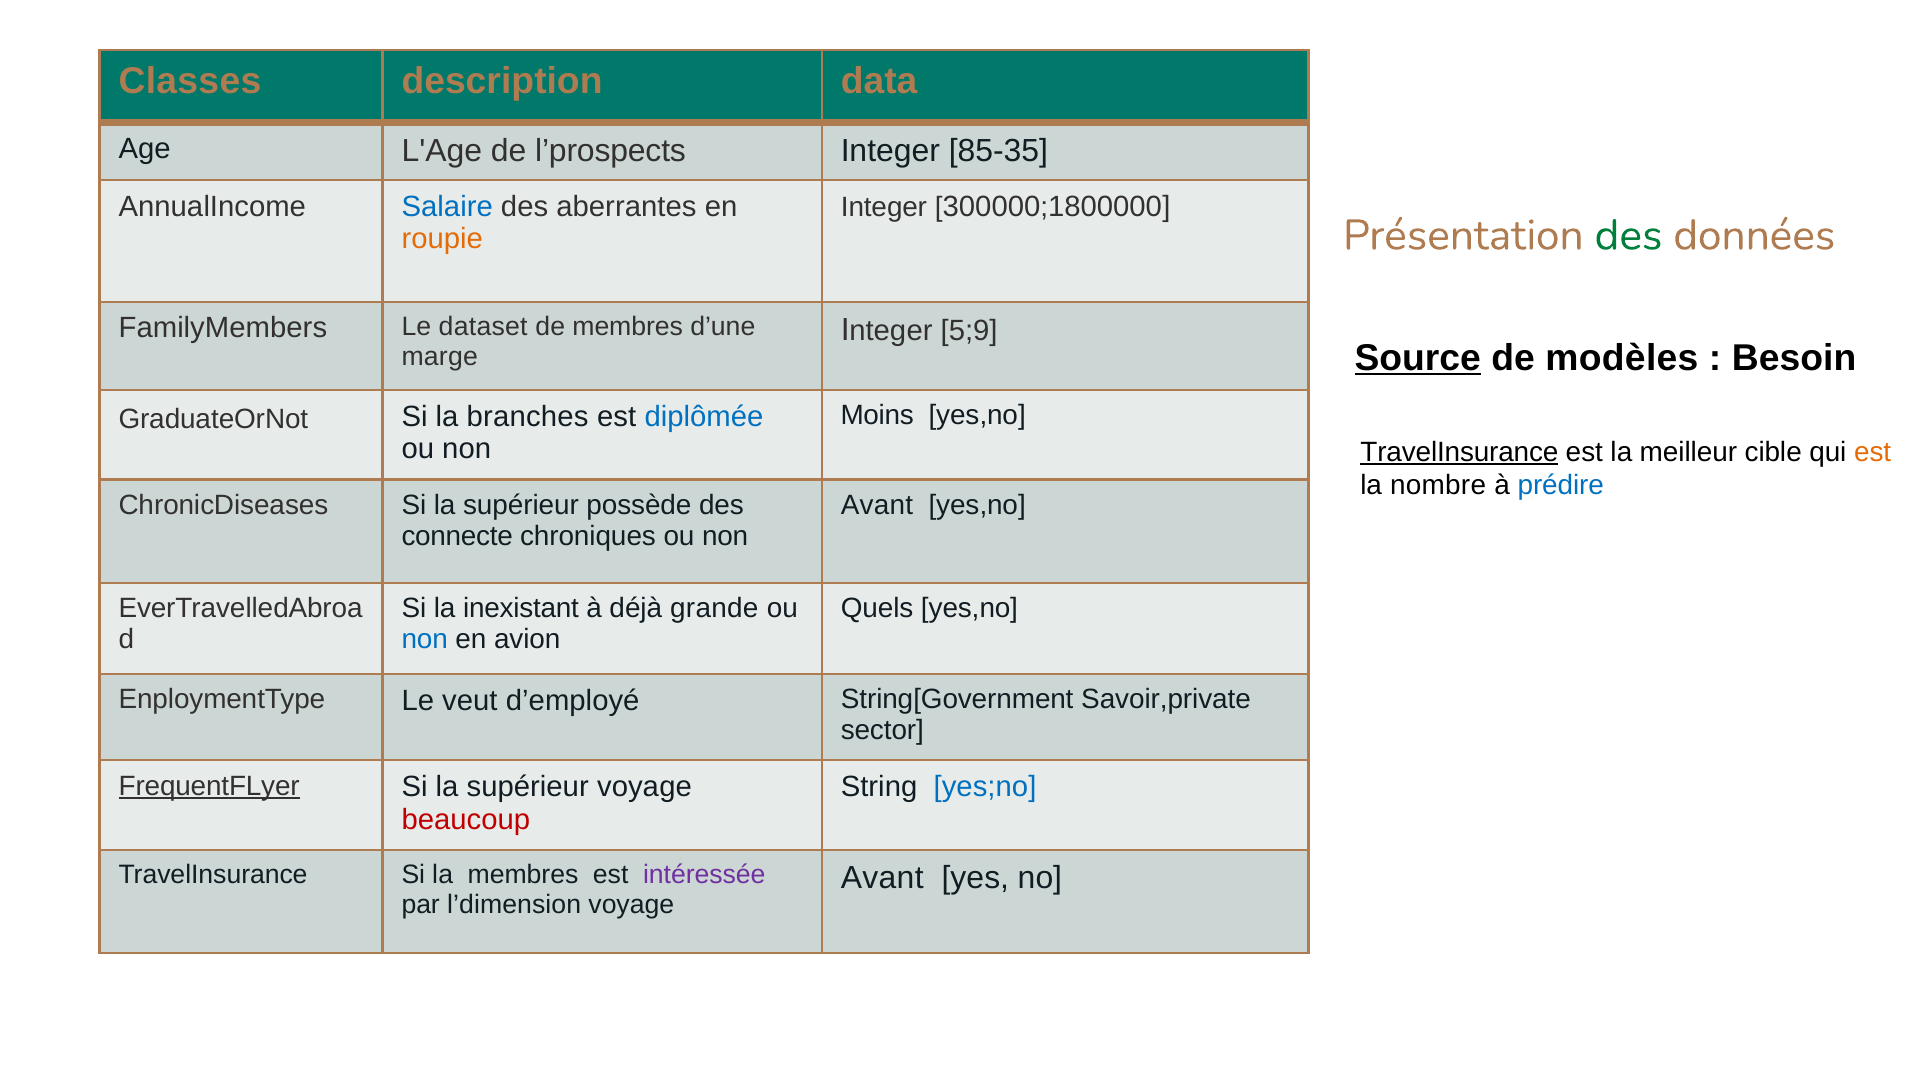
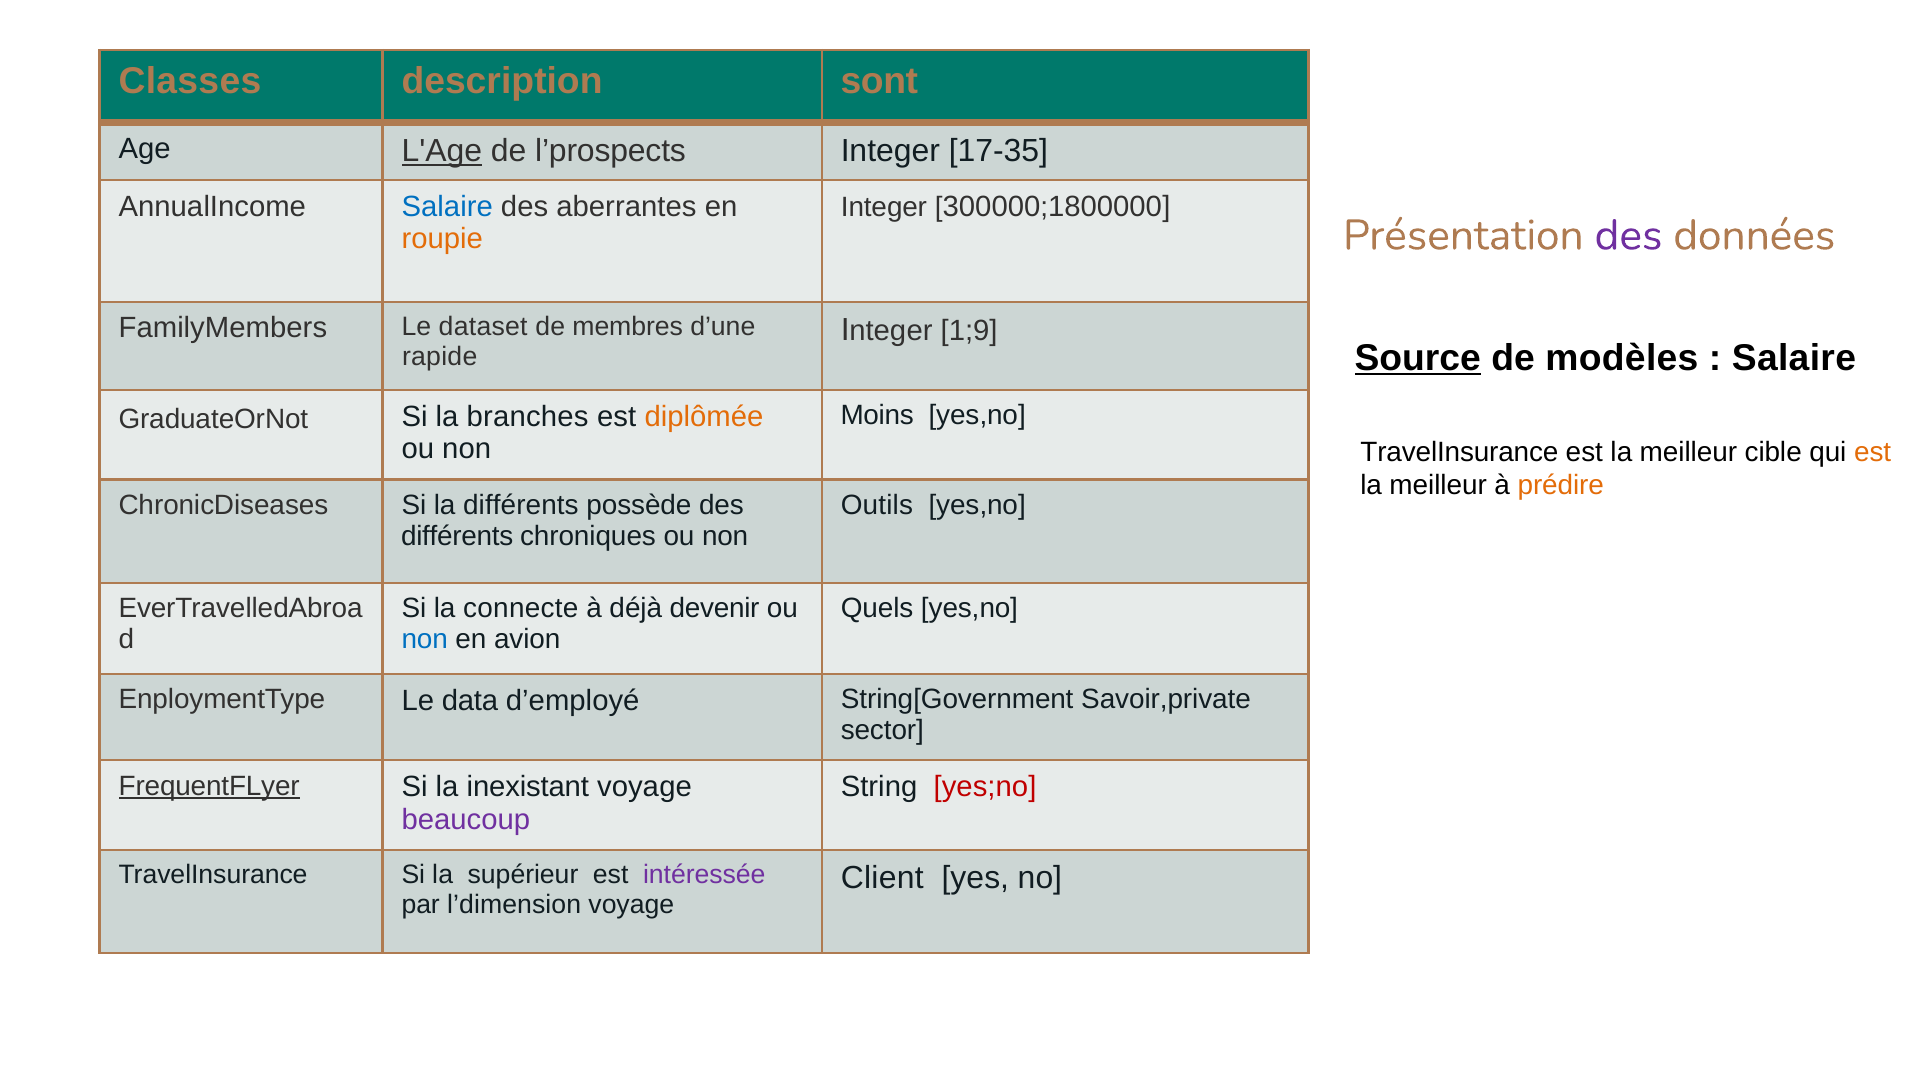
data: data -> sont (879, 81)
L'Age underline: none -> present (442, 151)
85-35: 85-35 -> 17-35 (998, 151)
des colour: green -> purple (1629, 235)
5;9: 5;9 -> 1;9 (969, 331)
Besoin: Besoin -> Salaire (1794, 358)
marge: marge -> rapide (440, 356)
diplômée colour: blue -> orange (704, 416)
TravelInsurance underline: present -> none (1459, 452)
nombre: nombre -> meilleur (1438, 485)
prédire colour: blue -> orange (1561, 485)
ChronicDiseases Si la supérieur: supérieur -> différents (521, 505)
Avant: Avant -> Outils (877, 505)
connecte: connecte -> différents (457, 536)
inexistant: inexistant -> connecte (521, 609)
grande: grande -> devenir (715, 609)
veut: veut -> data (470, 700)
supérieur: supérieur -> inexistant (528, 787)
yes;no colour: blue -> red (985, 787)
beaucoup colour: red -> purple (466, 819)
la membres: membres -> supérieur (523, 874)
Avant: Avant -> Client (882, 878)
